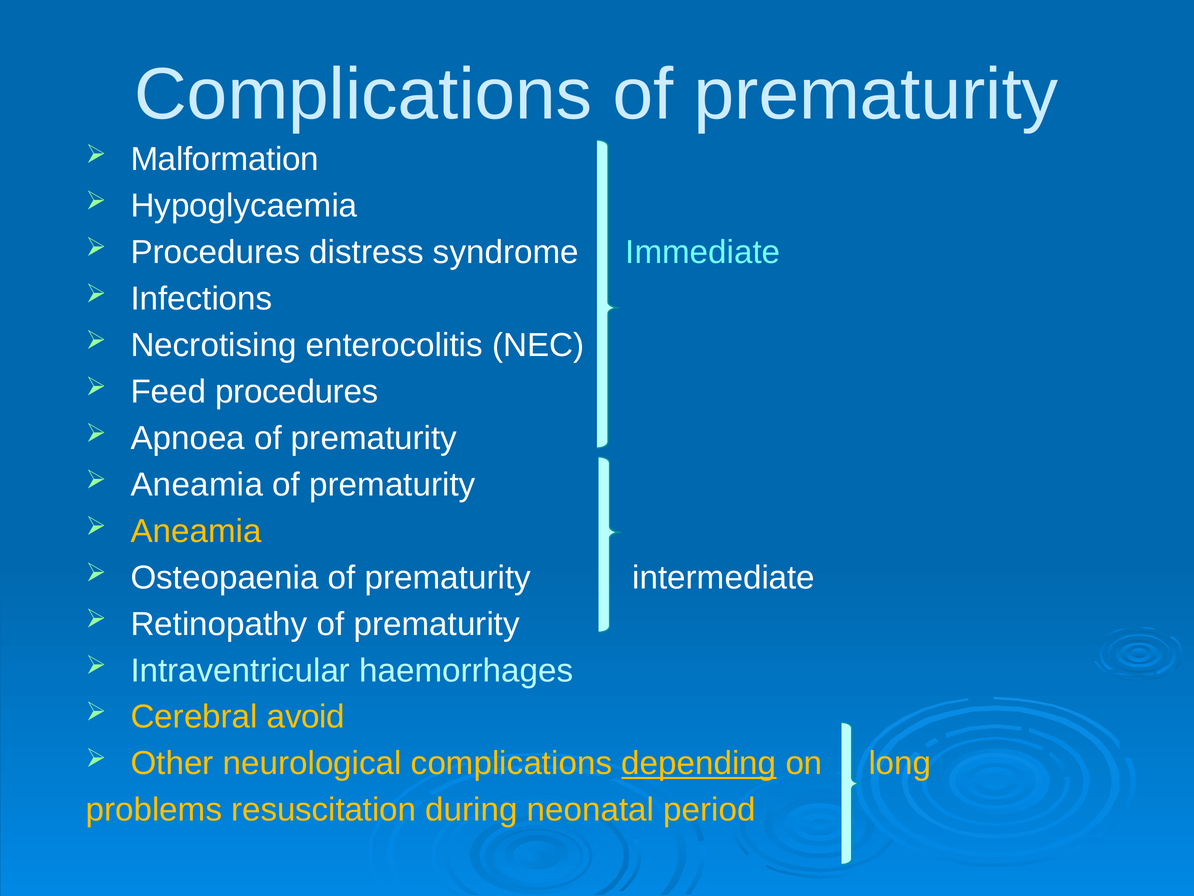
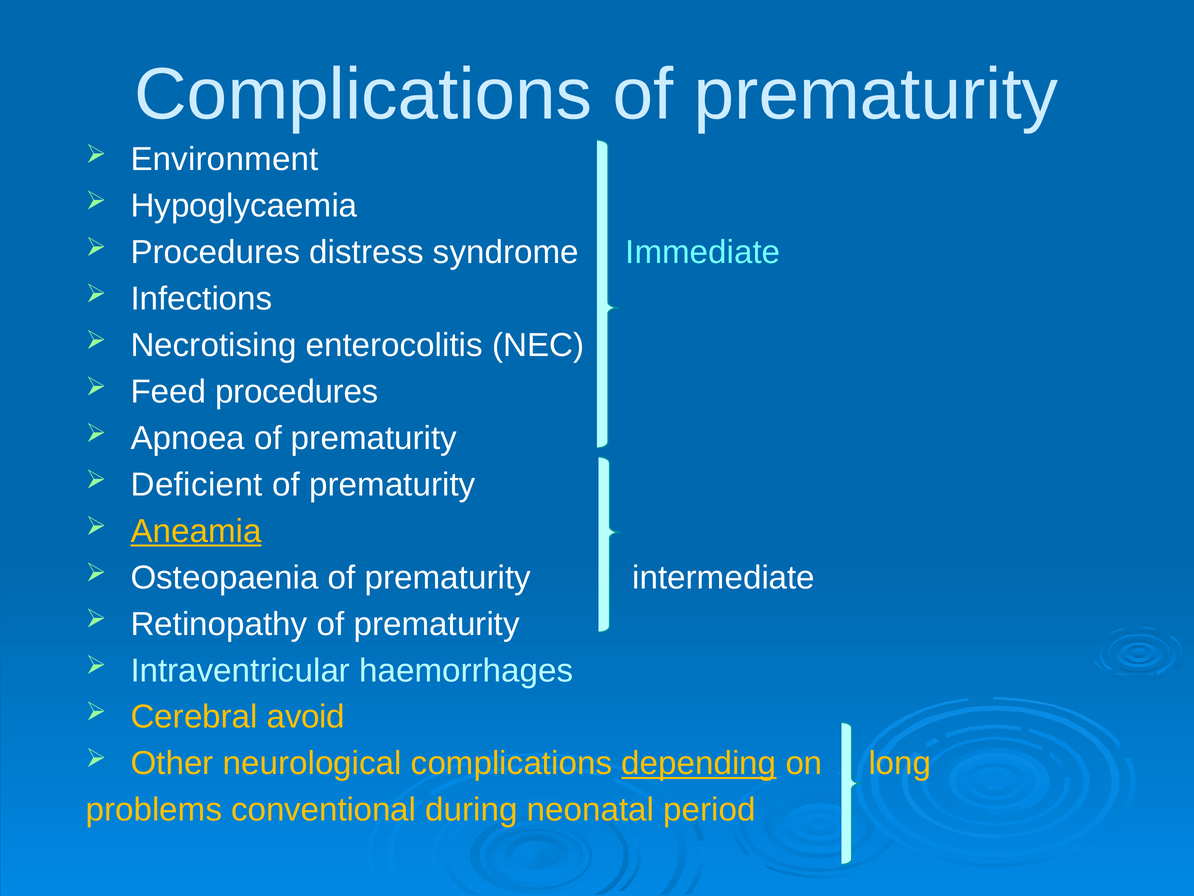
Malformation: Malformation -> Environment (224, 159)
Aneamia: Aneamia -> Deficient (197, 484)
Aneamia underline: none -> present (196, 531)
resuscitation: resuscitation -> conventional (324, 810)
